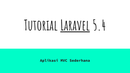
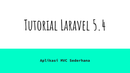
Laravel underline: present -> none (75, 26)
